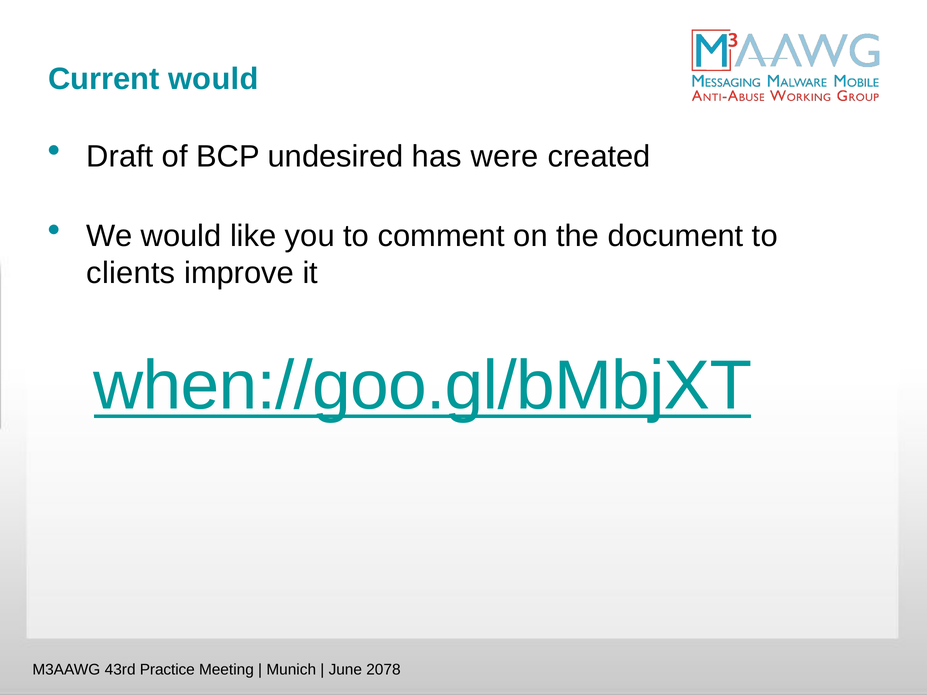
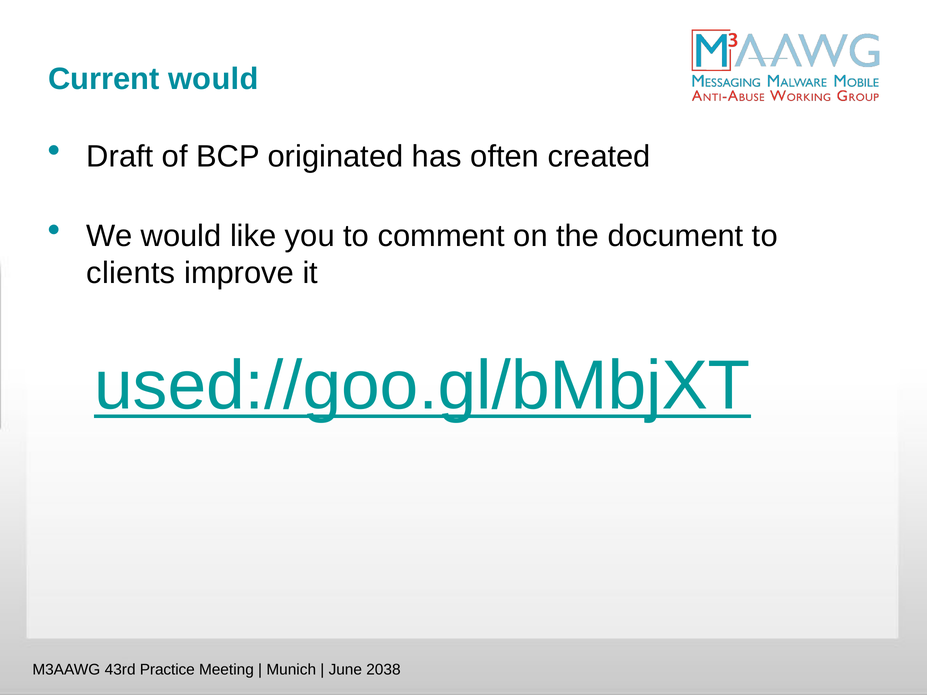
undesired: undesired -> originated (336, 157)
were: were -> often (505, 157)
when://goo.gl/bMbjXT: when://goo.gl/bMbjXT -> used://goo.gl/bMbjXT (422, 386)
2078: 2078 -> 2038 (383, 670)
